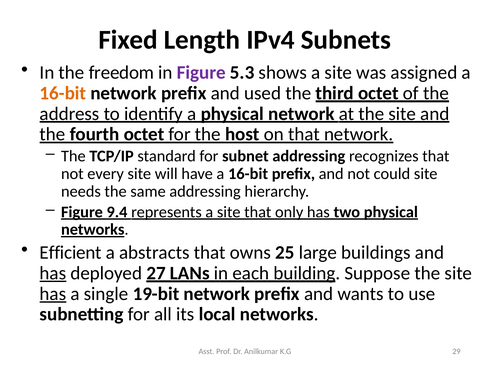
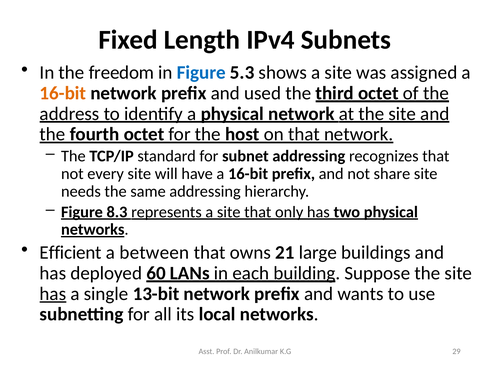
Figure colour: purple -> blue (201, 72)
could: could -> share (392, 173)
9.4: 9.4 -> 8.3 (117, 212)
abstracts: abstracts -> between (154, 252)
25: 25 -> 21 (285, 252)
has underline: present -> none (53, 273)
27: 27 -> 60 (156, 273)
19-bit: 19-bit -> 13-bit (156, 293)
